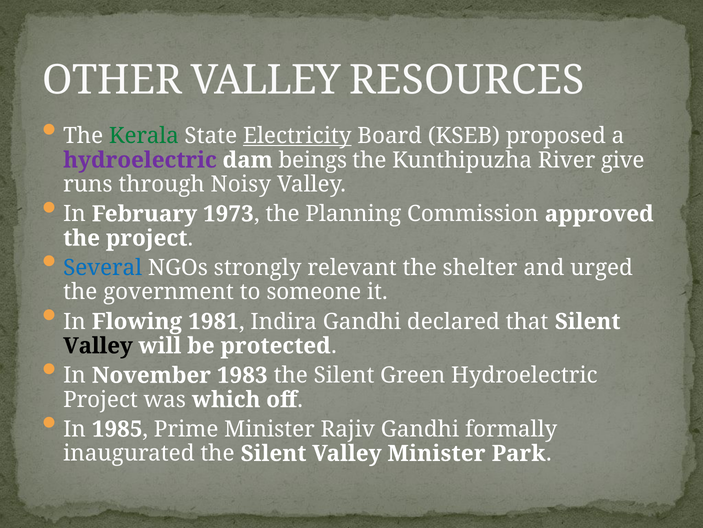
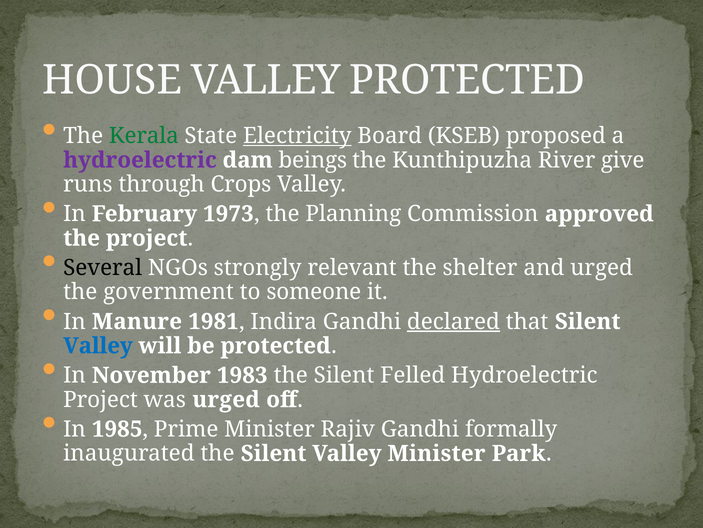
OTHER: OTHER -> HOUSE (112, 80)
VALLEY RESOURCES: RESOURCES -> PROTECTED (467, 80)
Noisy: Noisy -> Crops (241, 184)
Several colour: blue -> black (103, 267)
Flowing: Flowing -> Manure (137, 321)
declared underline: none -> present (453, 321)
Valley colour: black -> blue (98, 345)
Green: Green -> Felled (413, 375)
was which: which -> urged (226, 399)
